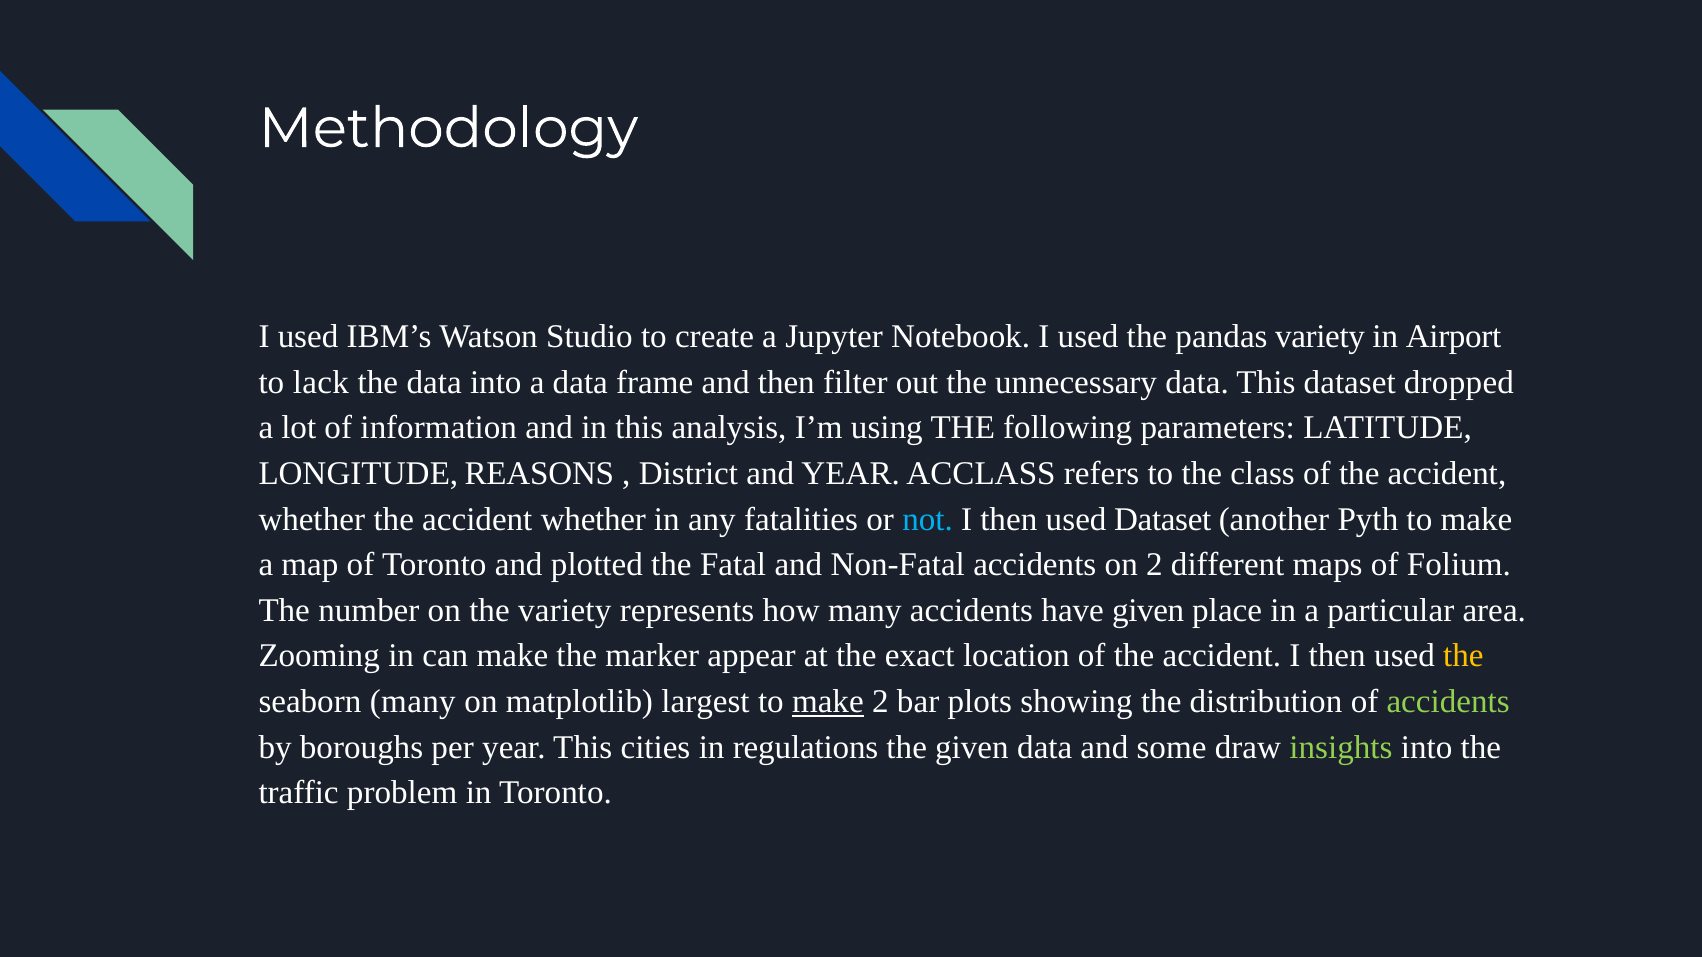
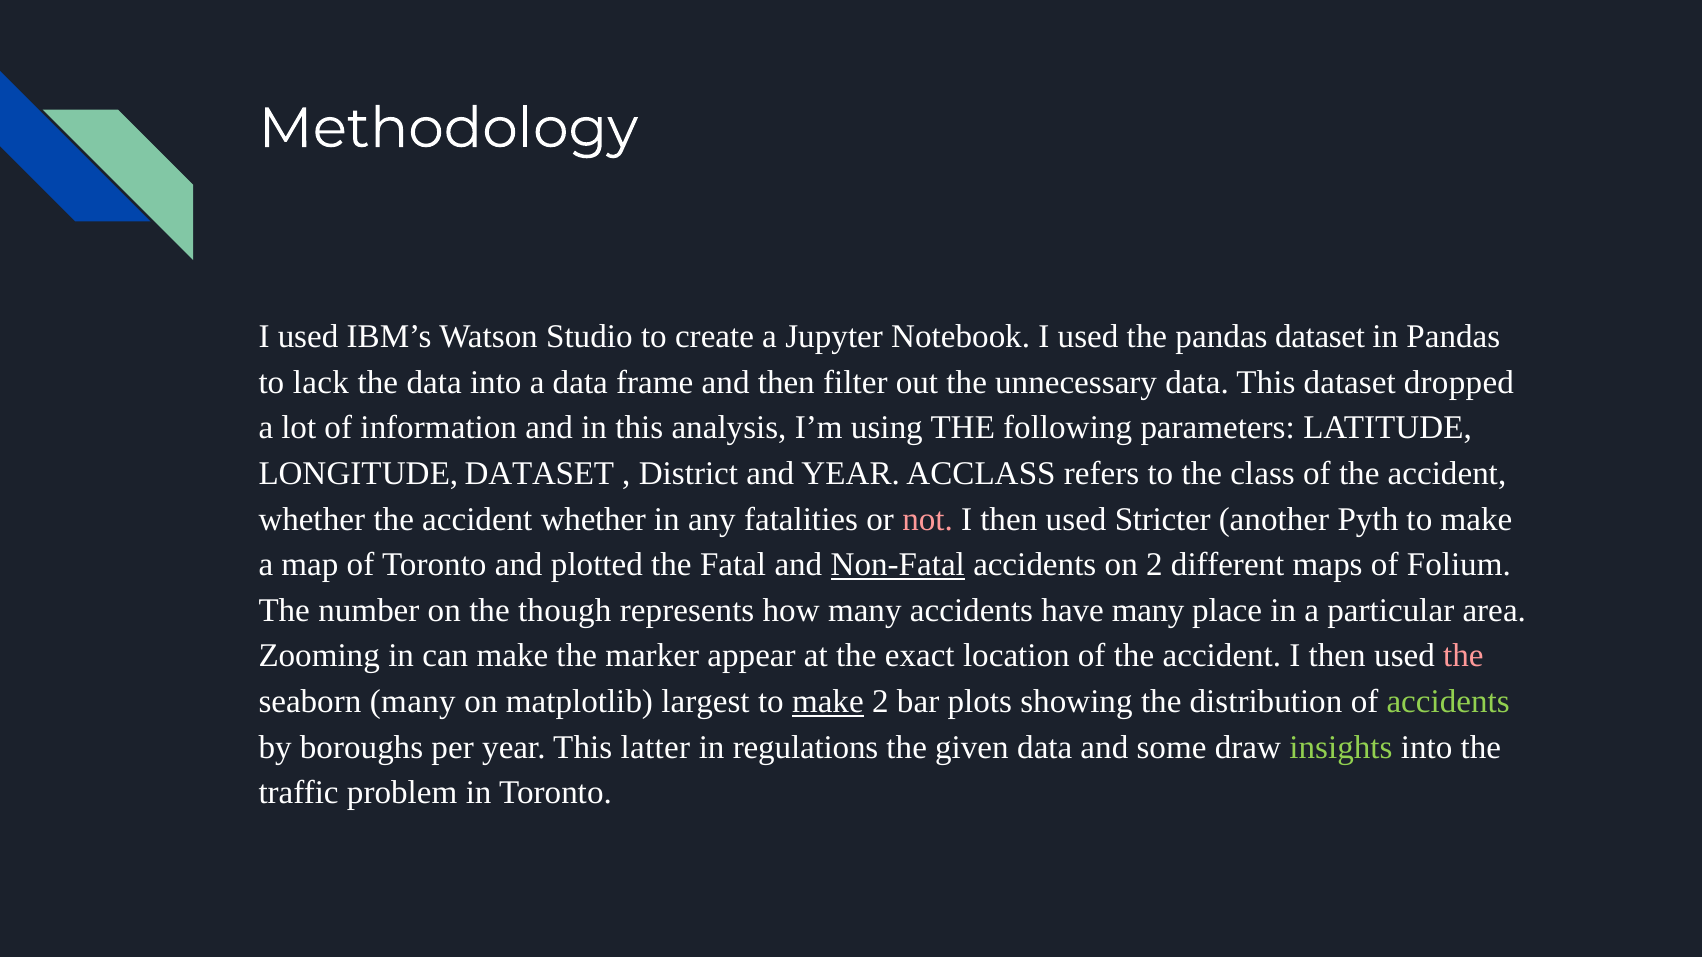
pandas variety: variety -> dataset (1320, 337)
in Airport: Airport -> Pandas (1453, 337)
LONGITUDE REASONS: REASONS -> DATASET (539, 474)
not colour: light blue -> pink (928, 519)
used Dataset: Dataset -> Stricter (1163, 519)
Non-Fatal underline: none -> present (898, 565)
the variety: variety -> though (565, 611)
have given: given -> many (1148, 611)
the colour: yellow -> pink (1463, 656)
cities: cities -> latter (655, 748)
